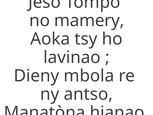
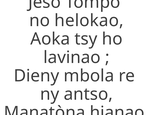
mamery: mamery -> helokao (89, 21)
